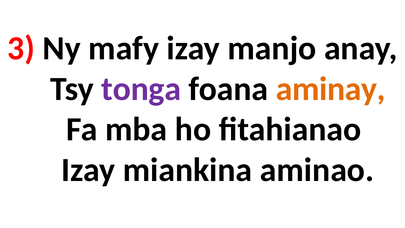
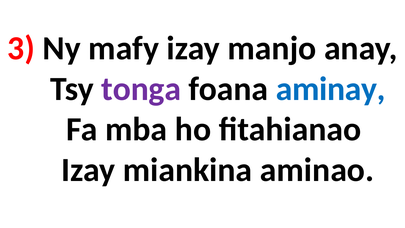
aminay colour: orange -> blue (331, 89)
